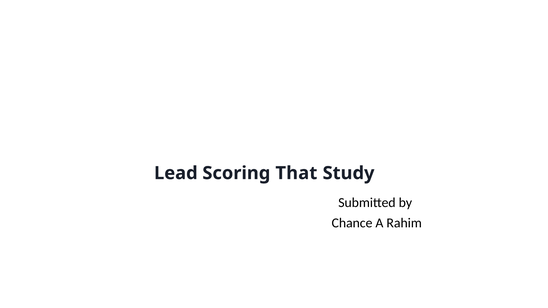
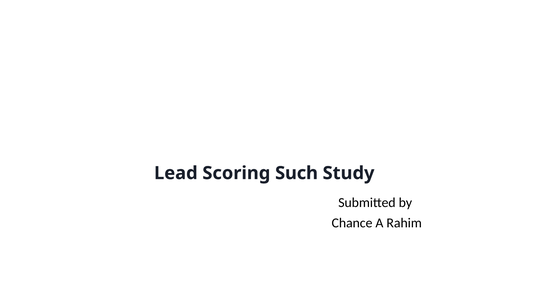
That: That -> Such (297, 173)
